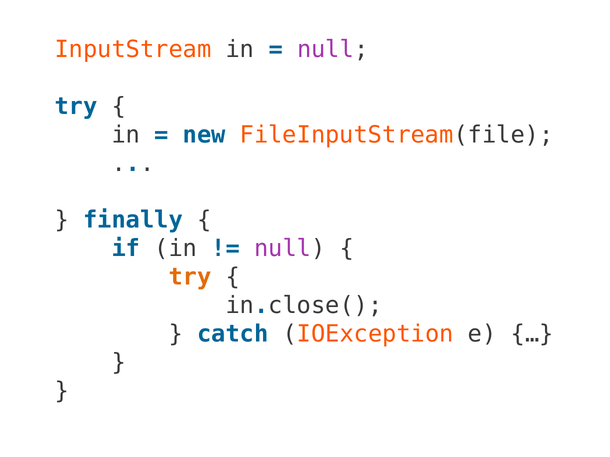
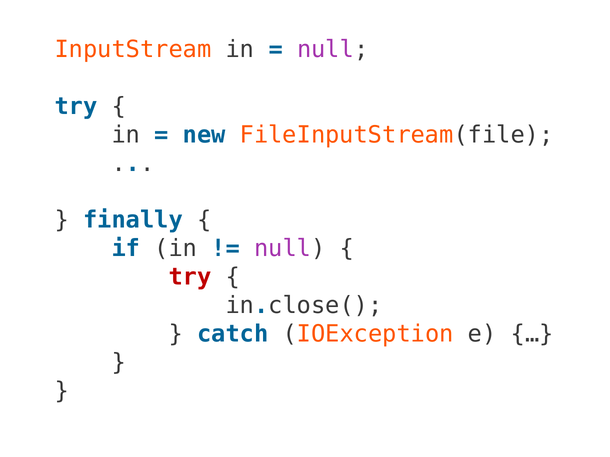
try colour: orange -> red (190, 277)
